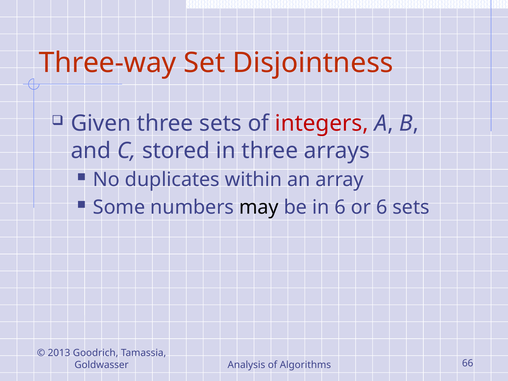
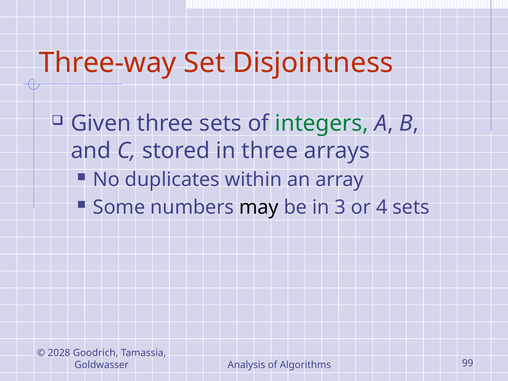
integers colour: red -> green (322, 124)
in 6: 6 -> 3 (340, 207)
or 6: 6 -> 4 (382, 207)
2013: 2013 -> 2028 (59, 353)
66: 66 -> 99 (468, 363)
